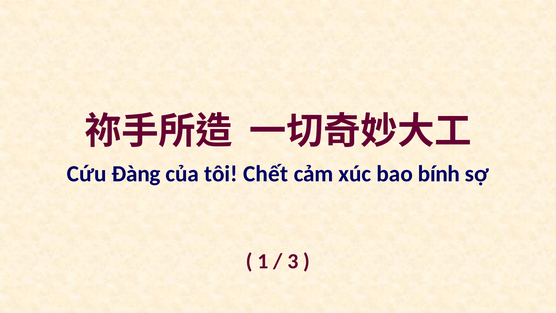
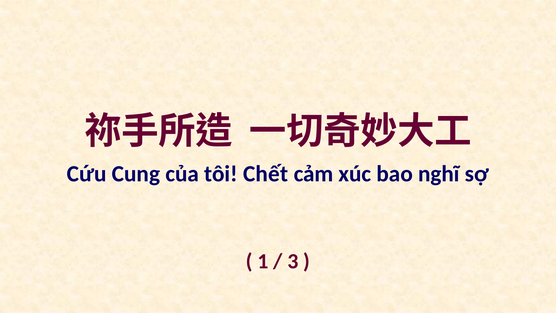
Ðàng: Ðàng -> Cung (136, 174)
bính: bính -> nghĩ (439, 174)
